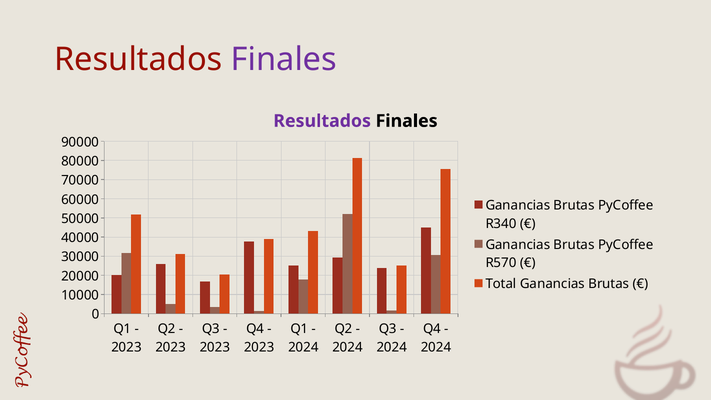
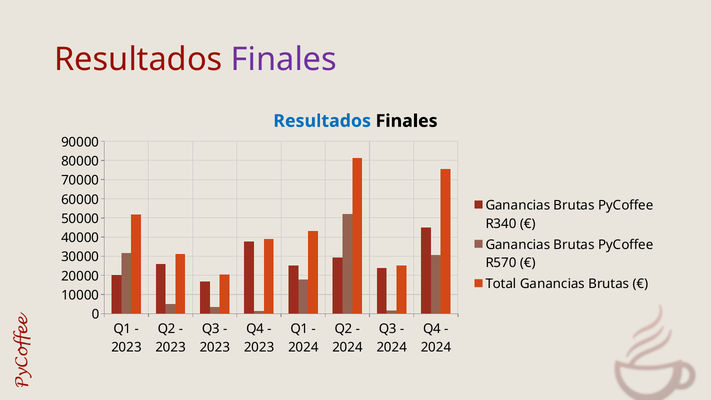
Resultados colour: purple -> blue (322, 121)
